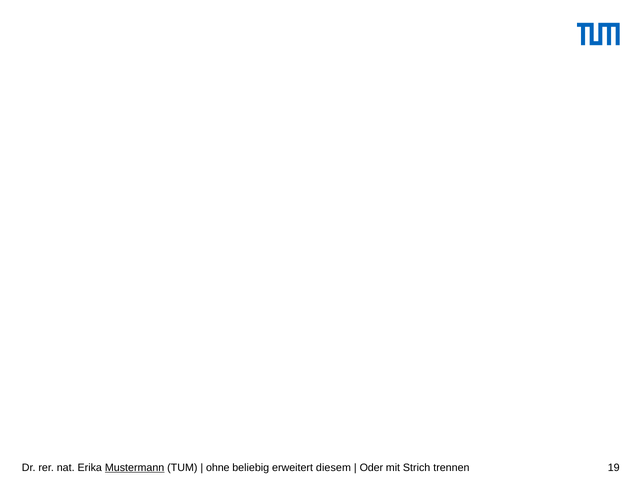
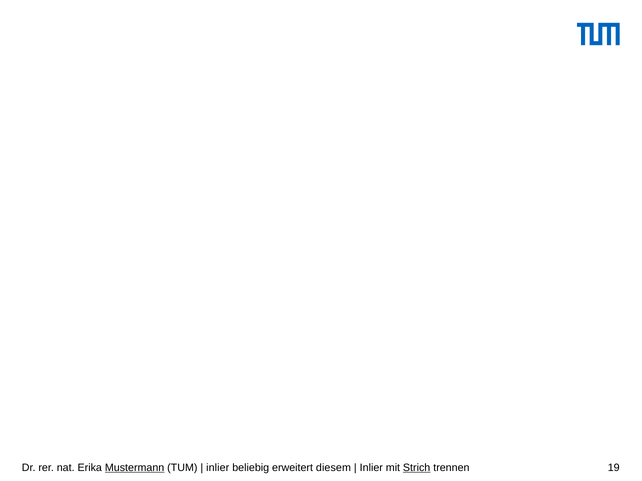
ohne: ohne -> inlier (218, 468)
Oder: Oder -> Inlier (371, 468)
Strich underline: none -> present (417, 468)
